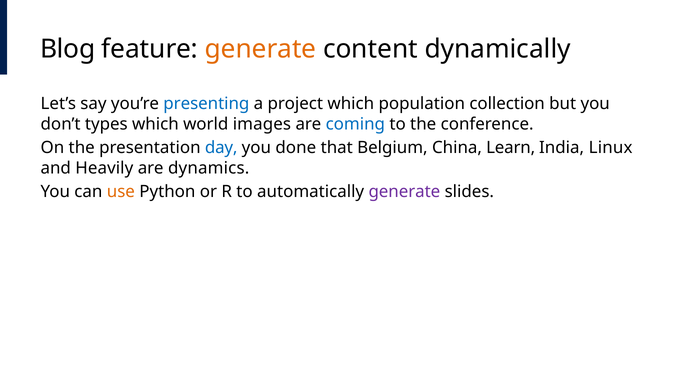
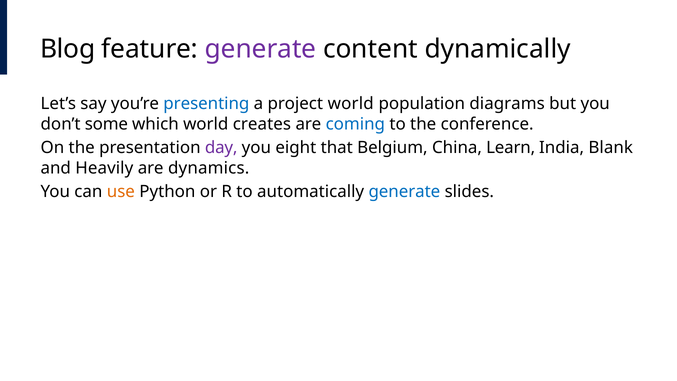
generate colour: orange -> purple (261, 49)
project which: which -> world (351, 104)
collection: collection -> diagrams (507, 104)
types: types -> some (106, 124)
images: images -> creates (262, 124)
day colour: blue -> purple (221, 148)
done: done -> eight (296, 148)
Linux: Linux -> Blank (611, 148)
generate colour: purple -> blue (404, 192)
